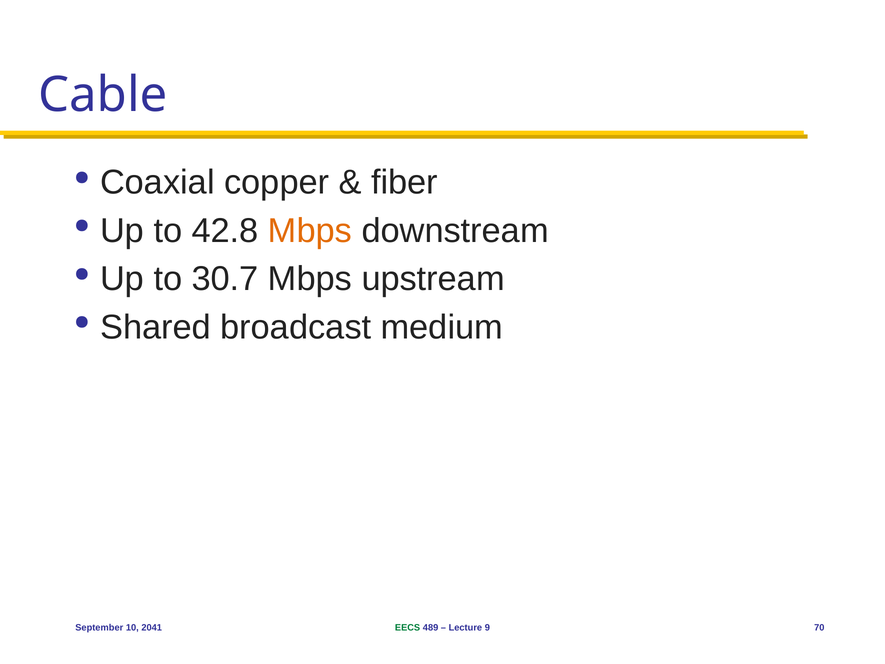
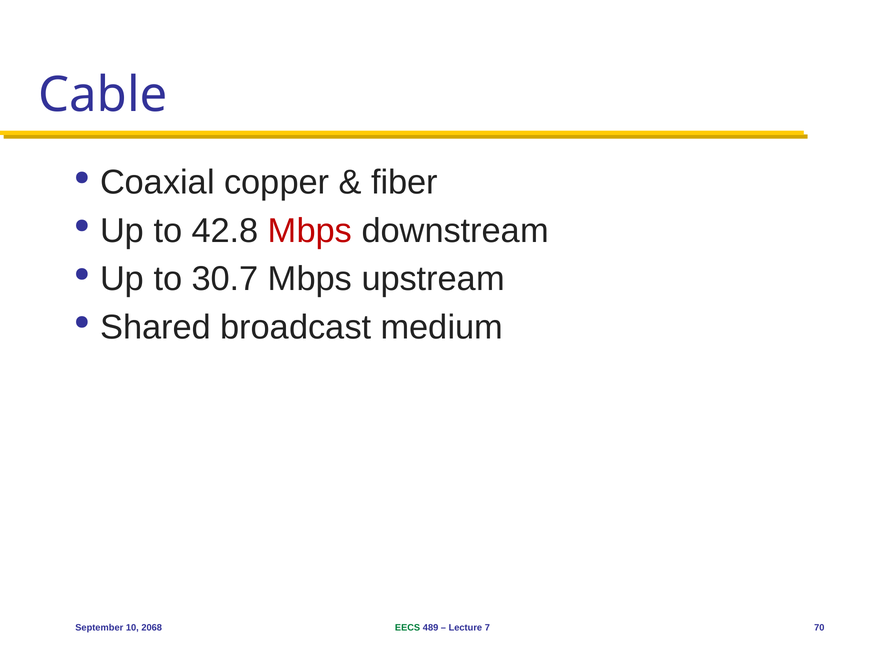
Mbps colour: orange -> red (310, 231)
2041: 2041 -> 2068 (152, 627)
9: 9 -> 7 (487, 627)
